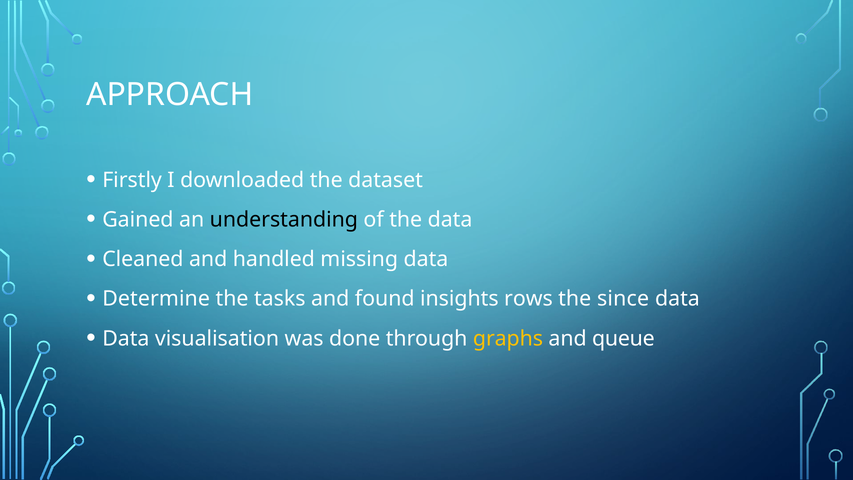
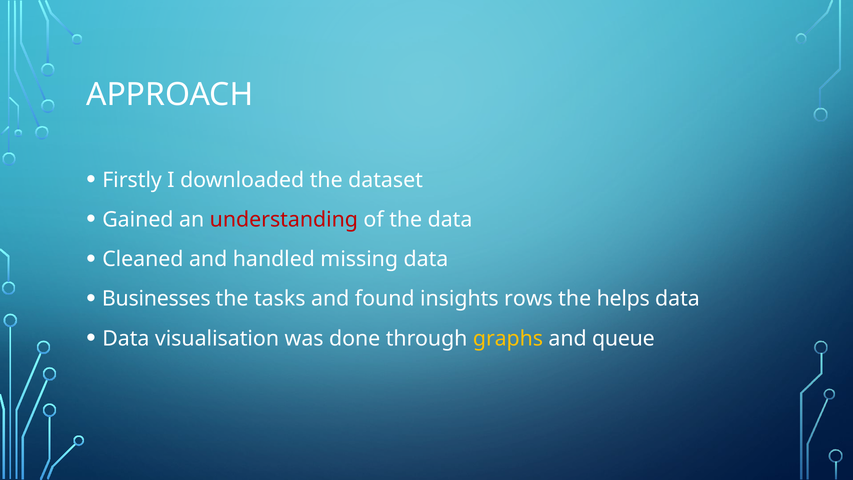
understanding colour: black -> red (284, 220)
Determine: Determine -> Businesses (156, 299)
since: since -> helps (623, 299)
